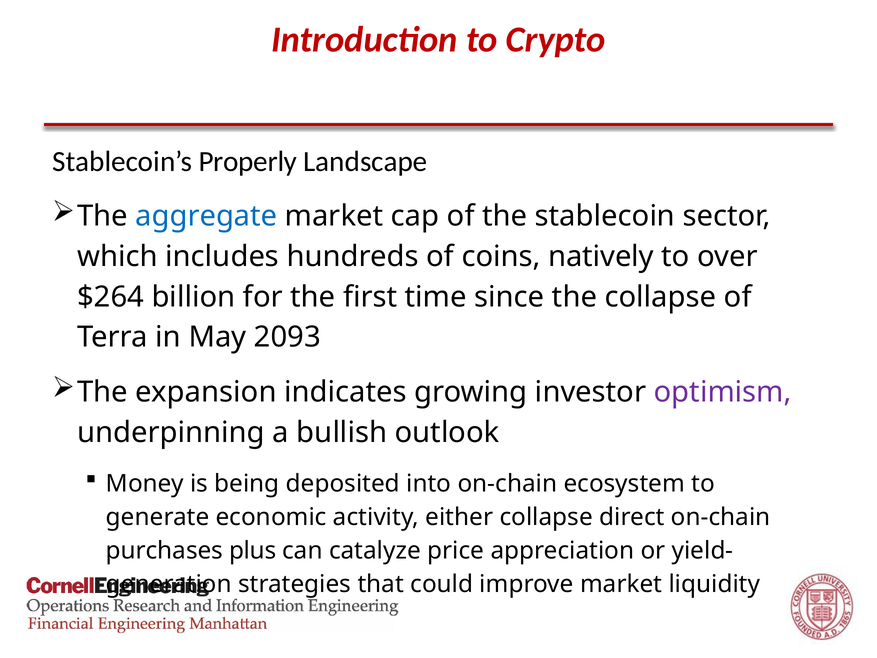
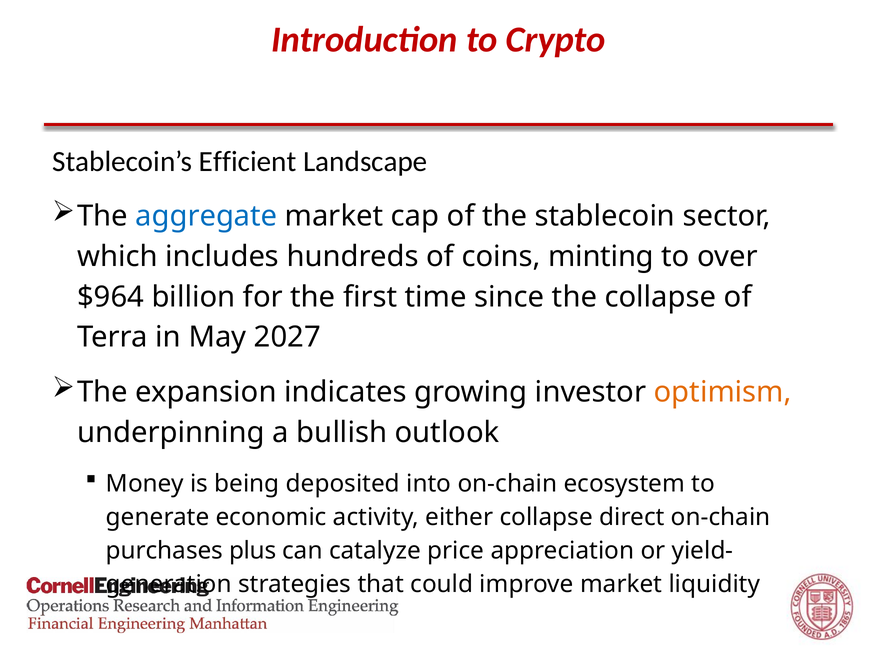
Properly: Properly -> Efficient (248, 161)
natively: natively -> minting (601, 257)
$264: $264 -> $964 (111, 297)
2093: 2093 -> 2027 (287, 337)
optimism colour: purple -> orange (723, 392)
